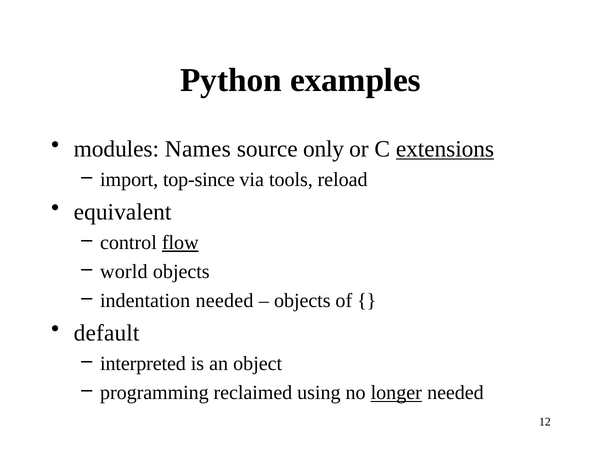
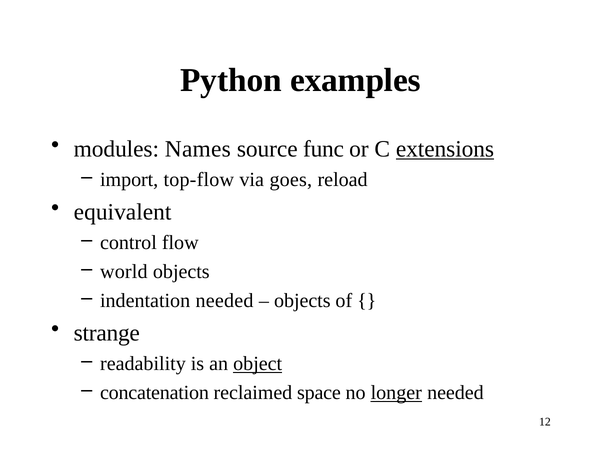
only: only -> func (324, 149)
top-since: top-since -> top-flow (199, 180)
tools: tools -> goes (291, 180)
flow underline: present -> none (180, 243)
default: default -> strange (107, 333)
interpreted: interpreted -> readability (143, 364)
object underline: none -> present (258, 364)
programming: programming -> concatenation (154, 393)
using: using -> space (319, 393)
